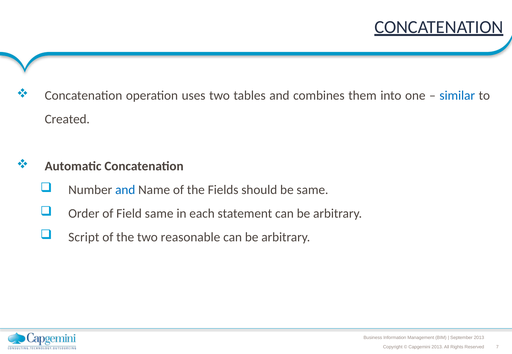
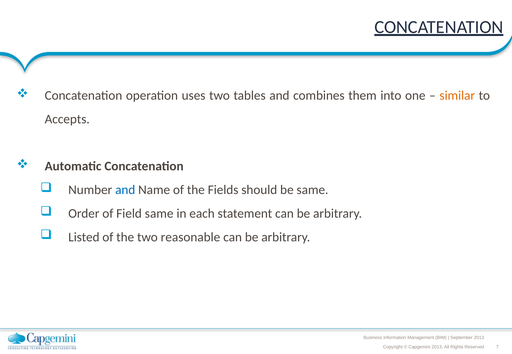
similar colour: blue -> orange (457, 96)
Created: Created -> Accepts (67, 119)
Script: Script -> Listed (84, 237)
